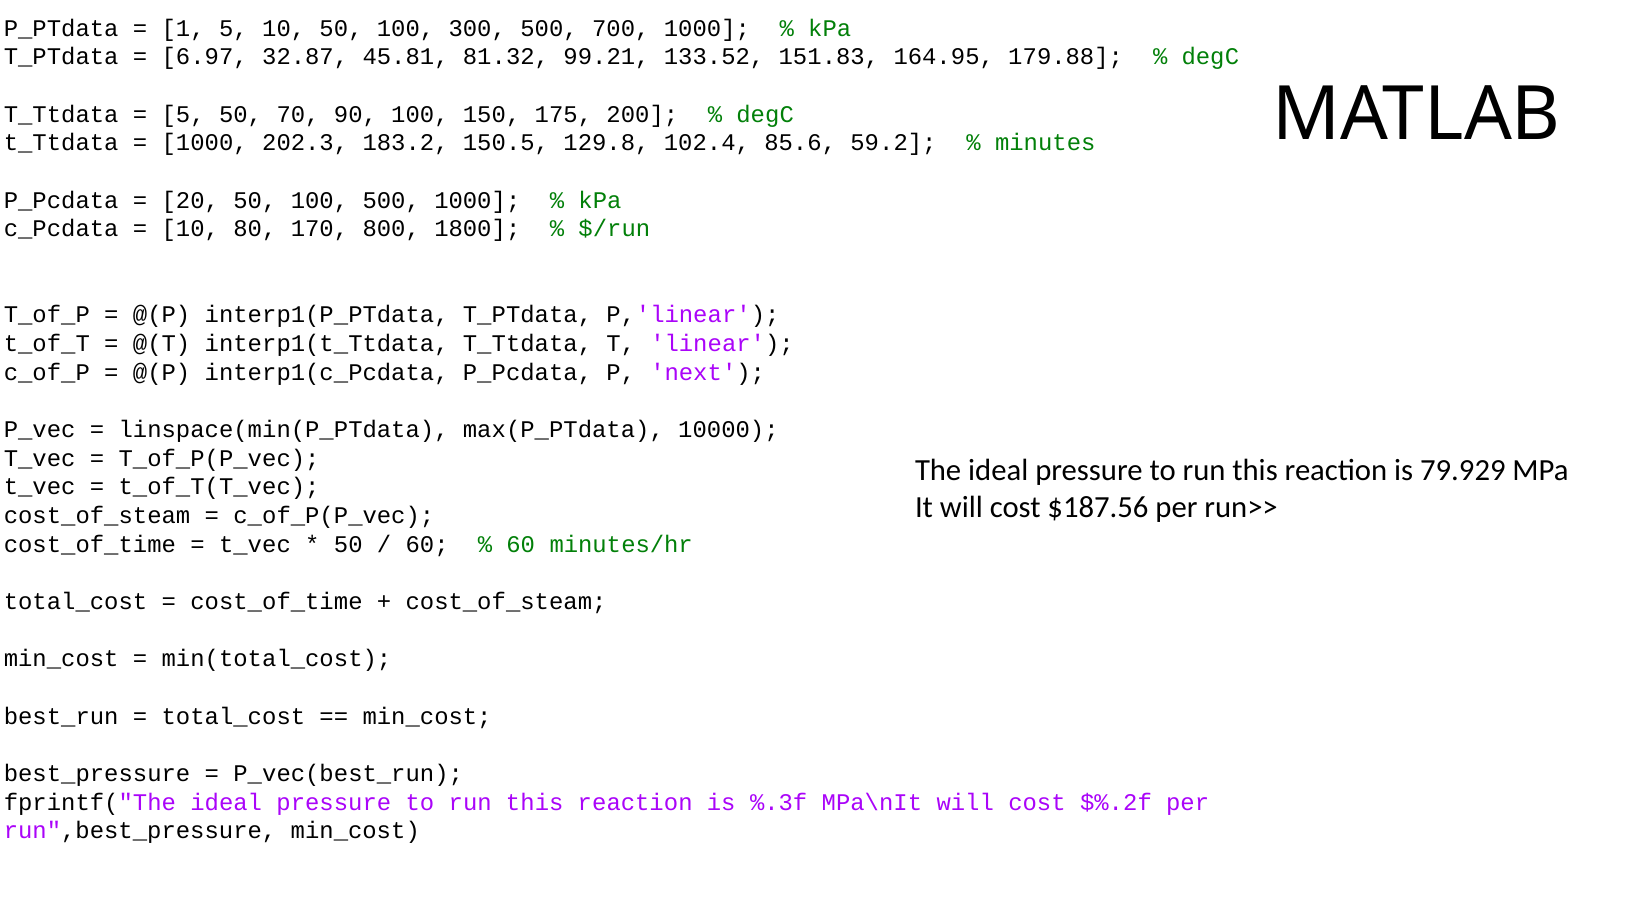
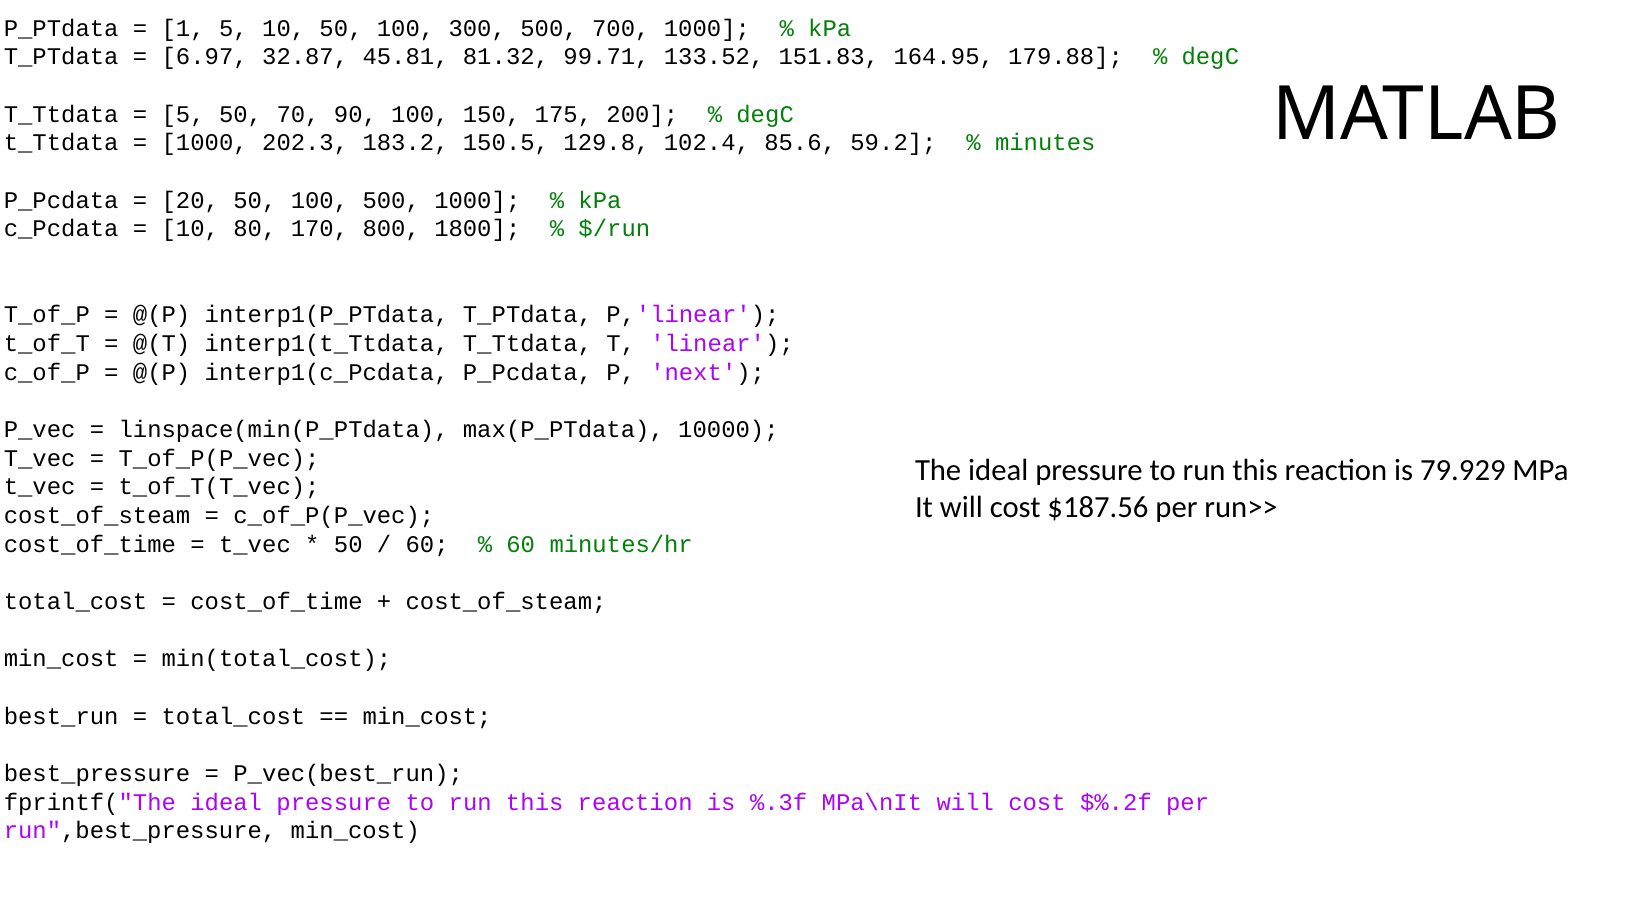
99.21: 99.21 -> 99.71 (607, 57)
